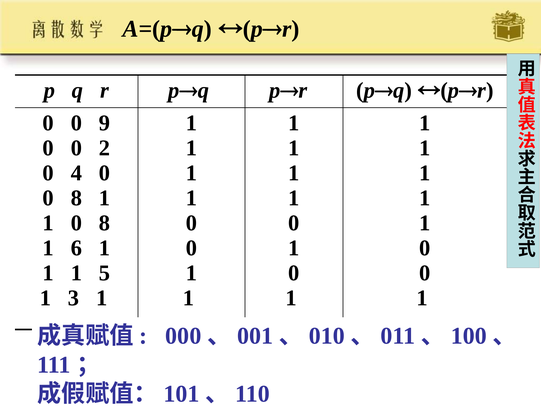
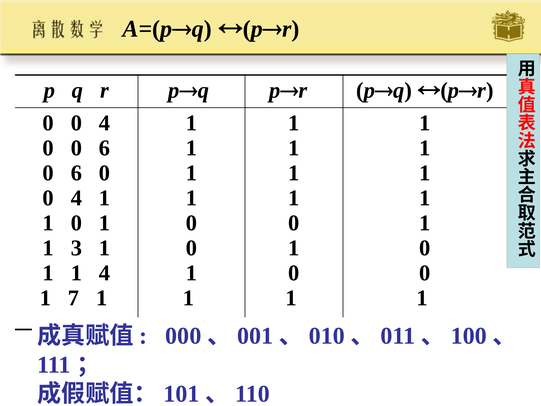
9: 9 -> 4 (104, 123)
0 0 2: 2 -> 6 (104, 148)
4: 4 -> 6 (76, 173)
8: 8 -> 4 (76, 198)
8: 8 -> 1 (104, 223)
6: 6 -> 3 (76, 248)
1 5: 5 -> 4 (104, 273)
3: 3 -> 7 (74, 298)
